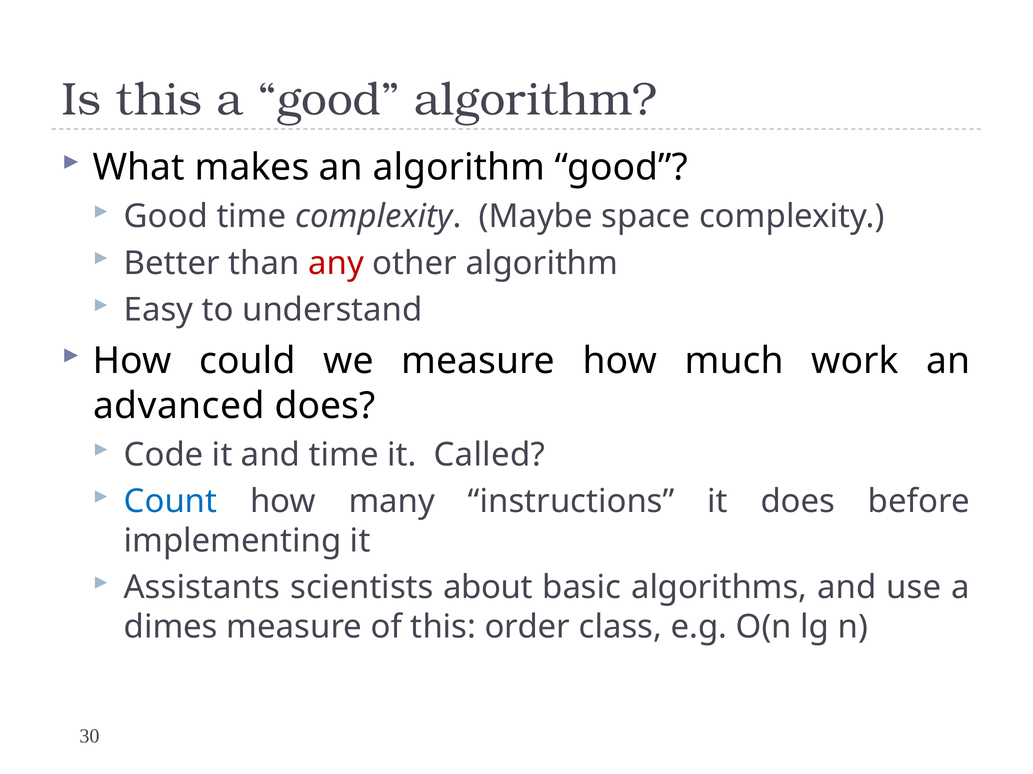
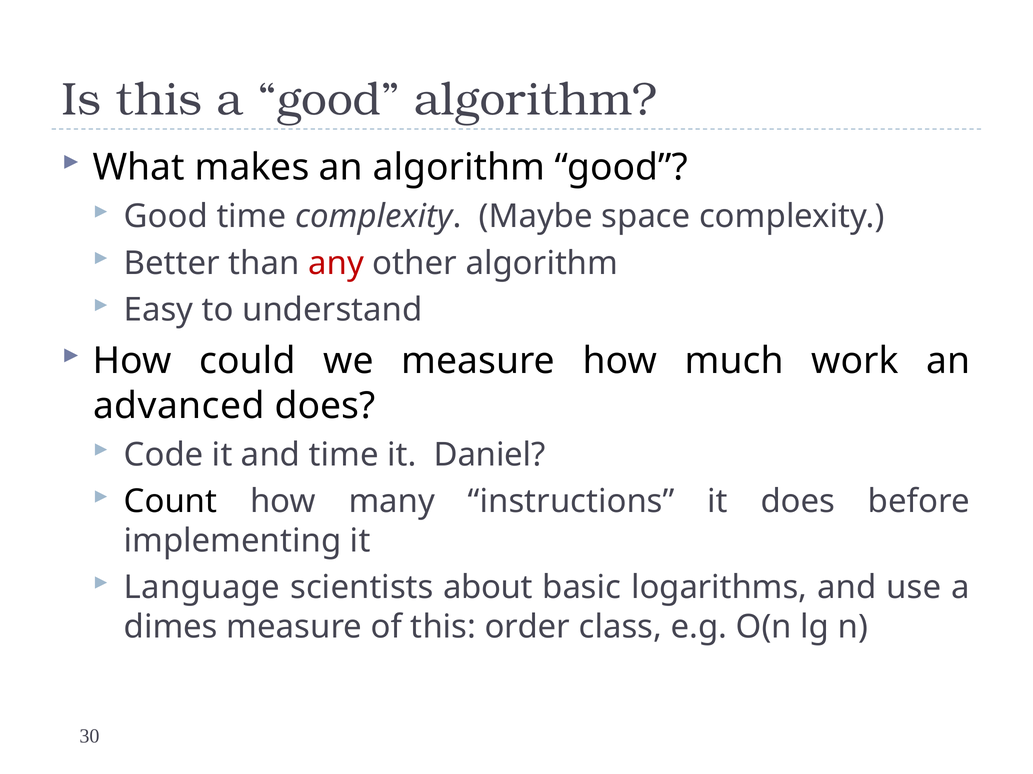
Called: Called -> Daniel (490, 455)
Count colour: blue -> black (171, 502)
Assistants: Assistants -> Language (202, 588)
algorithms: algorithms -> logarithms (719, 588)
